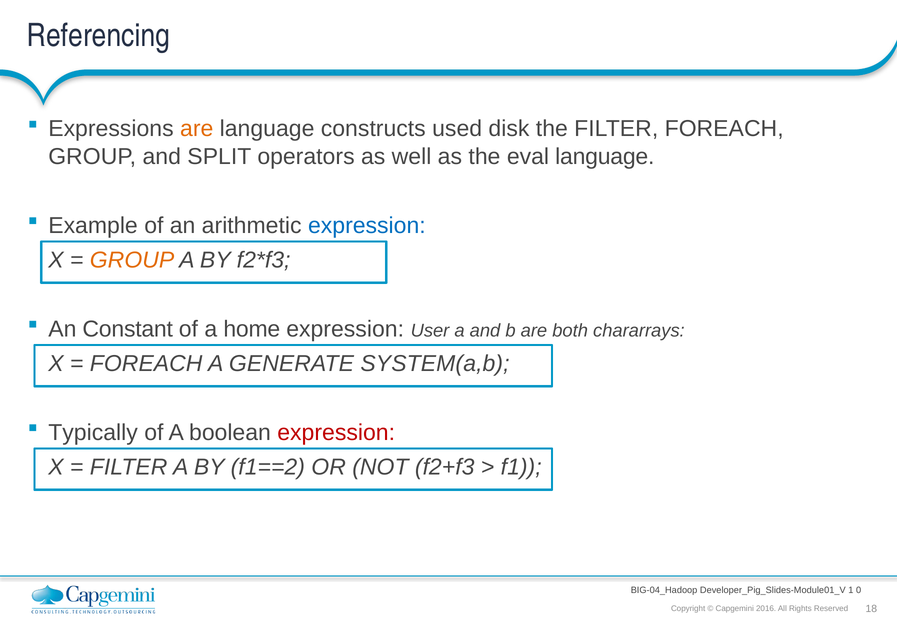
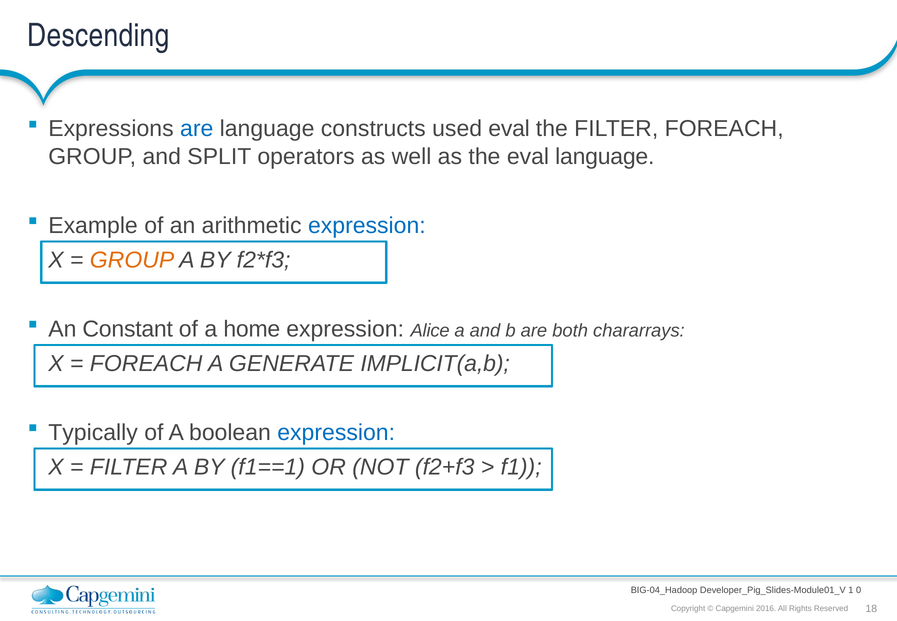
Referencing: Referencing -> Descending (98, 35)
are colour: orange -> blue (197, 129)
used disk: disk -> eval (509, 129)
User: User -> Alice (430, 331)
SYSTEM(a,b: SYSTEM(a,b -> IMPLICIT(a,b (435, 364)
expression colour: red -> blue (336, 433)
f1==2: f1==2 -> f1==1 (268, 467)
